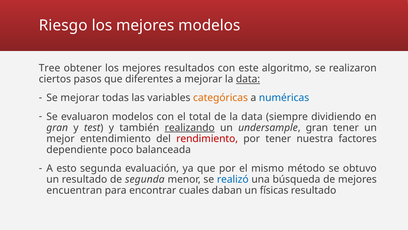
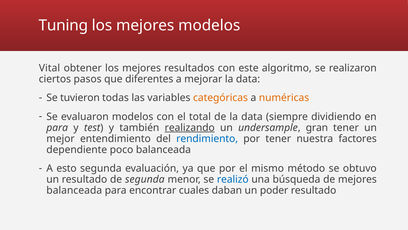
Riesgo: Riesgo -> Tuning (63, 25)
Tree: Tree -> Vital (50, 68)
data underline: present -> none (248, 79)
Se mejorar: mejorar -> tuvieron (80, 98)
numéricas colour: blue -> orange (284, 98)
gran: gran -> para (57, 127)
rendimiento colour: red -> blue (207, 138)
encuentran: encuentran -> balanceada (74, 190)
físicas: físicas -> poder (274, 190)
